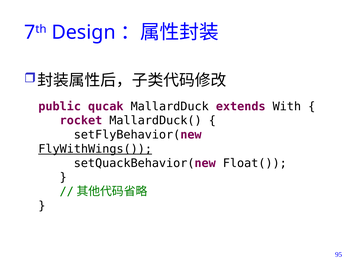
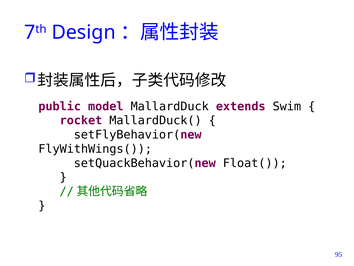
qucak: qucak -> model (106, 106)
With: With -> Swim (287, 106)
FlyWithWings( underline: present -> none (95, 149)
